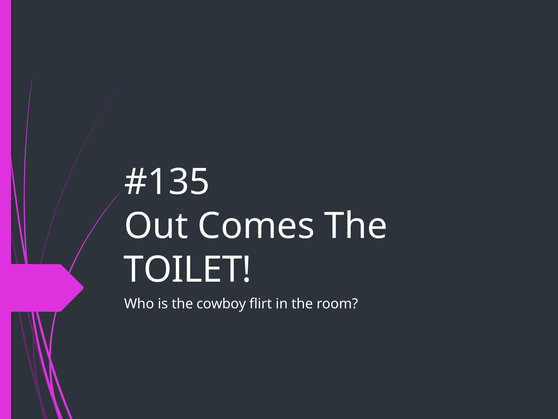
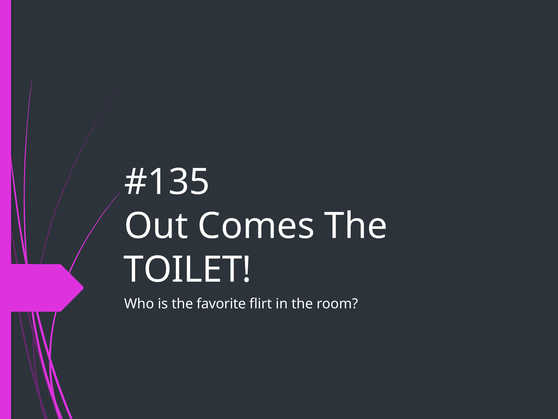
cowboy: cowboy -> favorite (221, 304)
